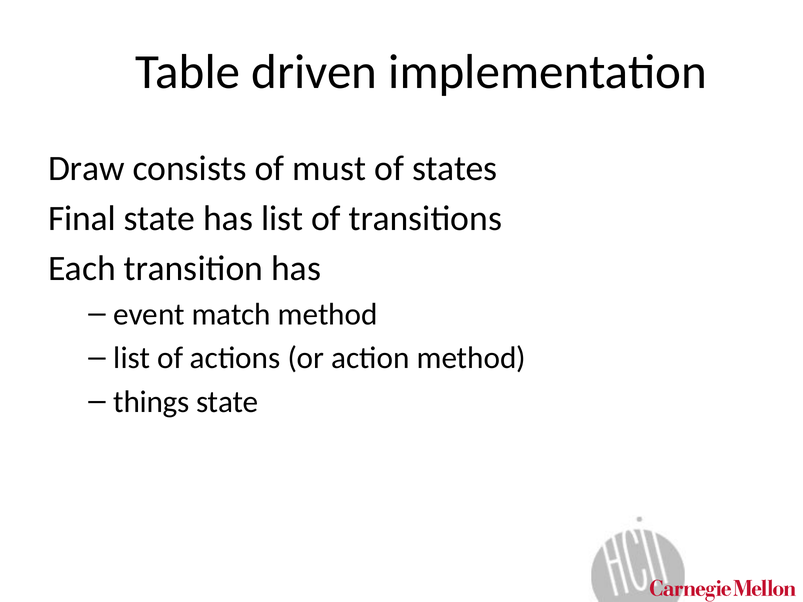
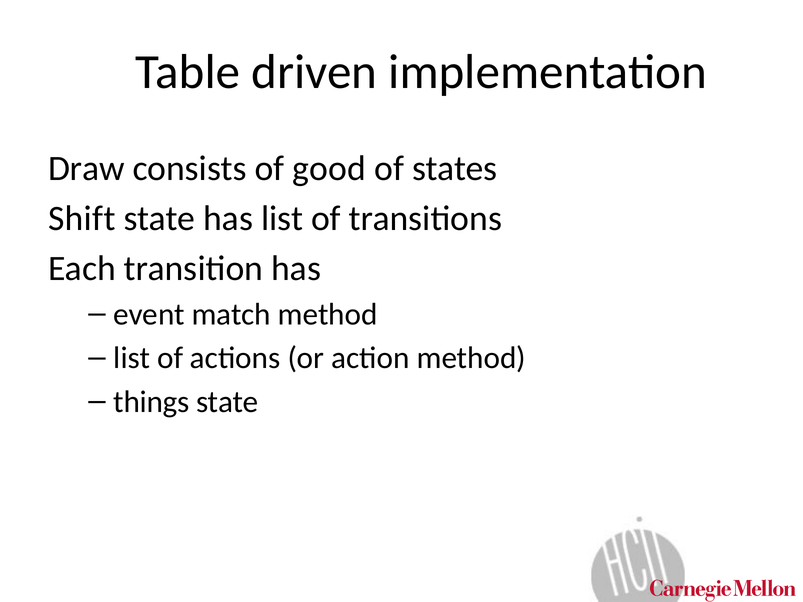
must: must -> good (329, 168)
Final: Final -> Shift (82, 218)
